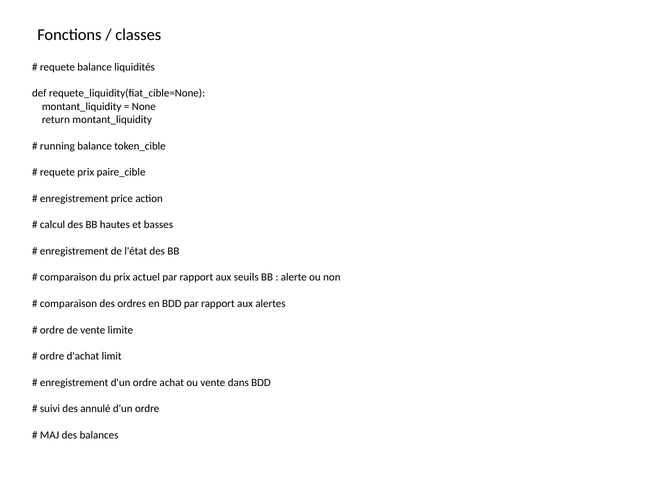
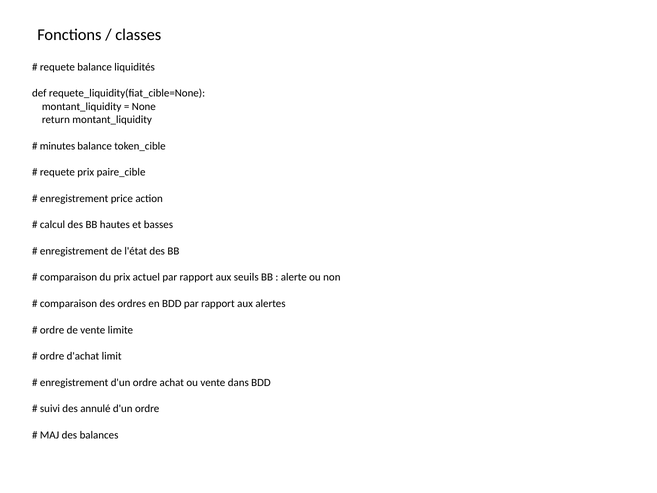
running: running -> minutes (57, 146)
